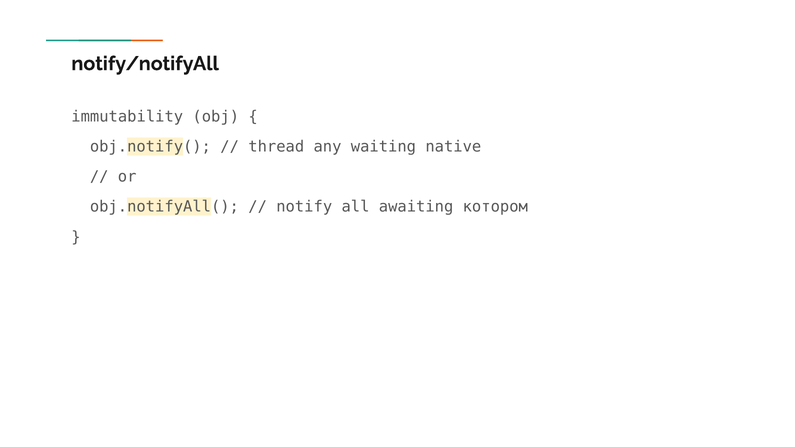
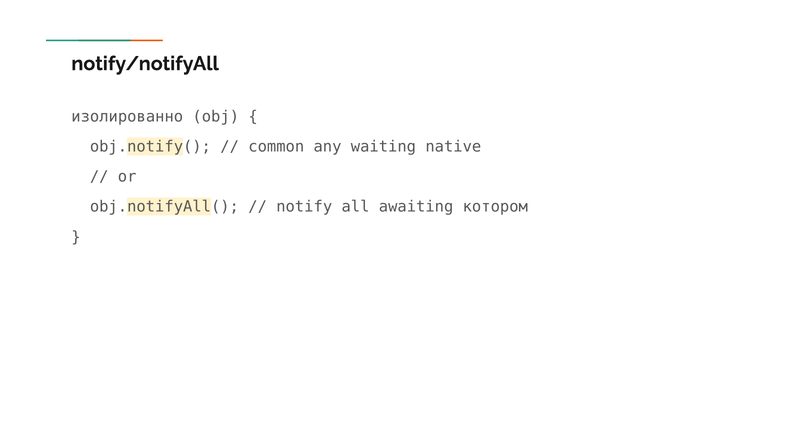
immutability: immutability -> изолированно (127, 116)
thread: thread -> common (276, 147)
